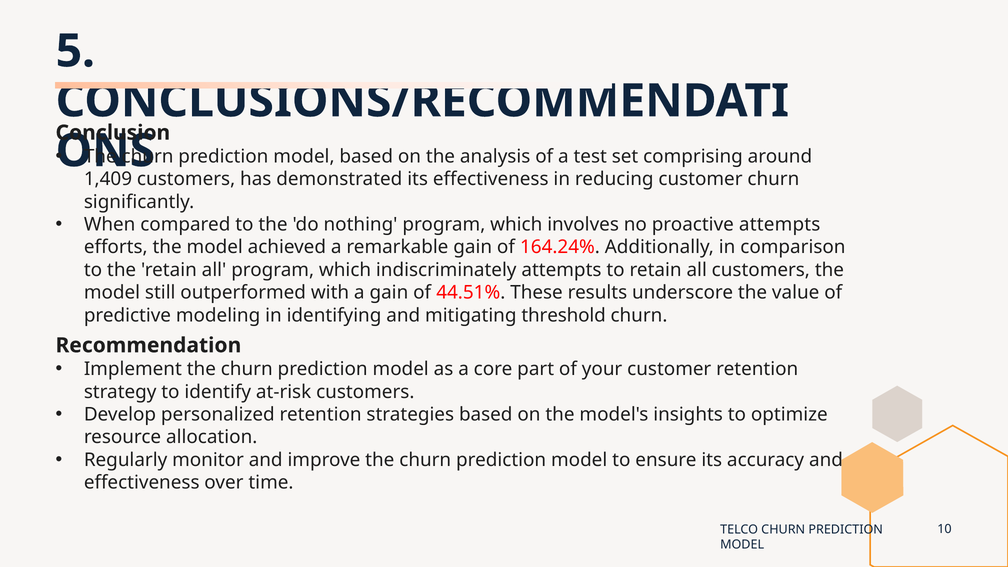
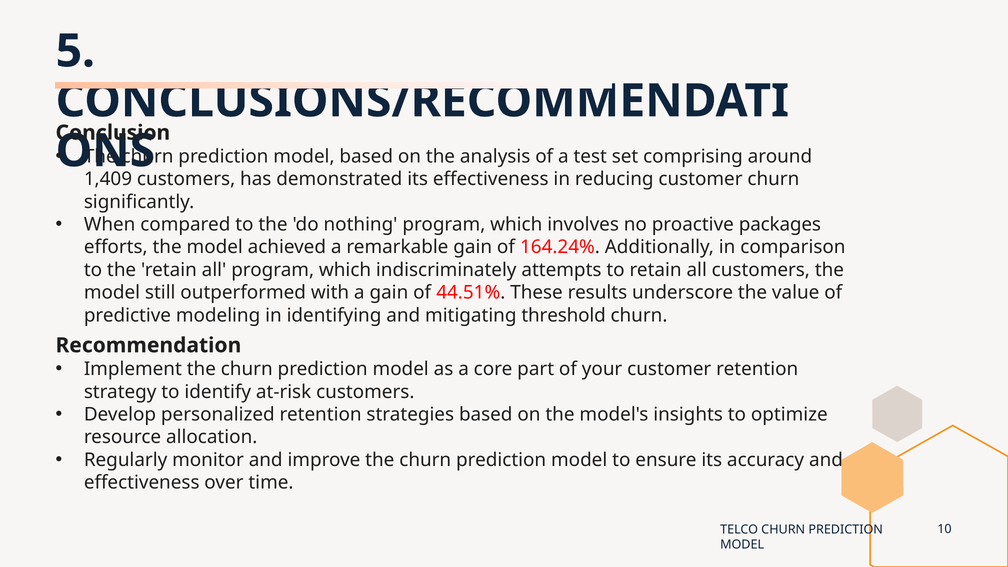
proactive attempts: attempts -> packages (780, 225)
